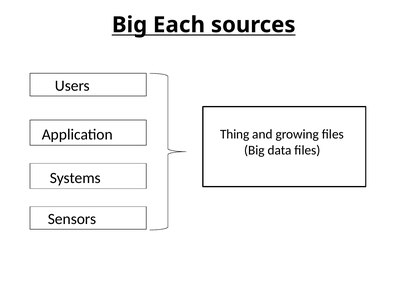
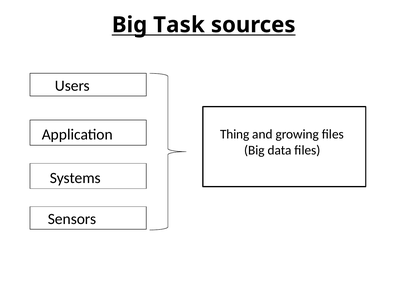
Each: Each -> Task (179, 25)
